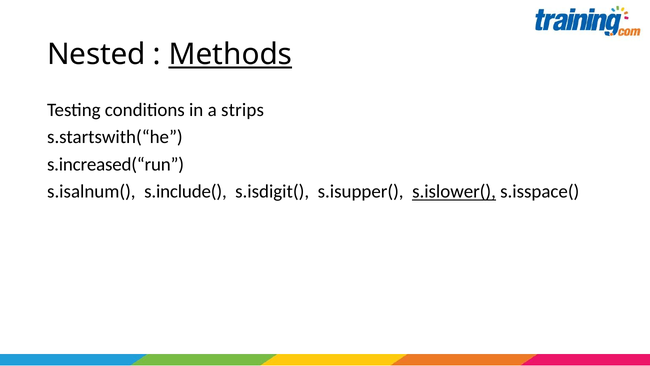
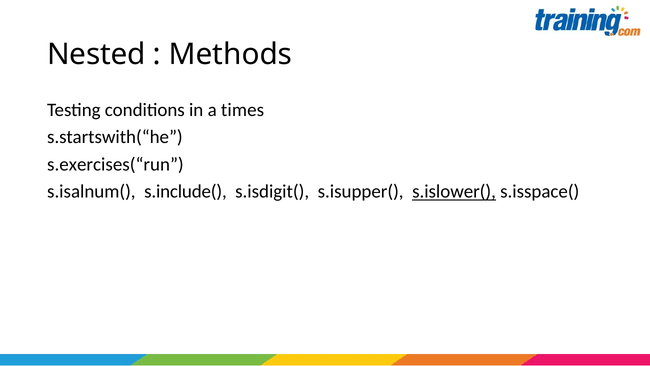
Methods underline: present -> none (230, 55)
strips: strips -> times (243, 110)
s.increased(“run: s.increased(“run -> s.exercises(“run (115, 164)
